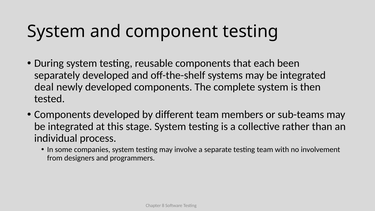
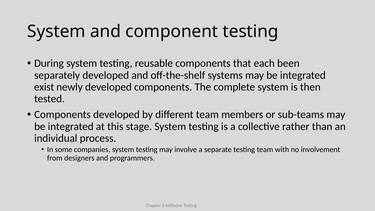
deal: deal -> exist (44, 87)
